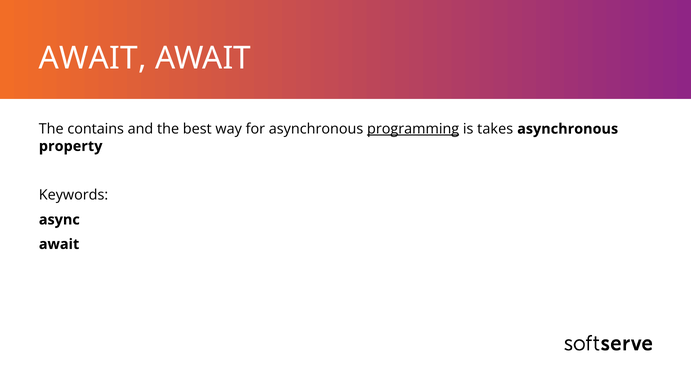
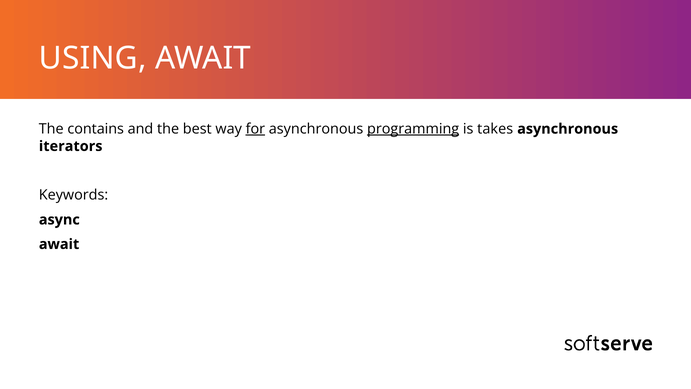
AWAIT: AWAIT -> USING (93, 58)
for underline: none -> present (255, 129)
property: property -> iterators (71, 146)
